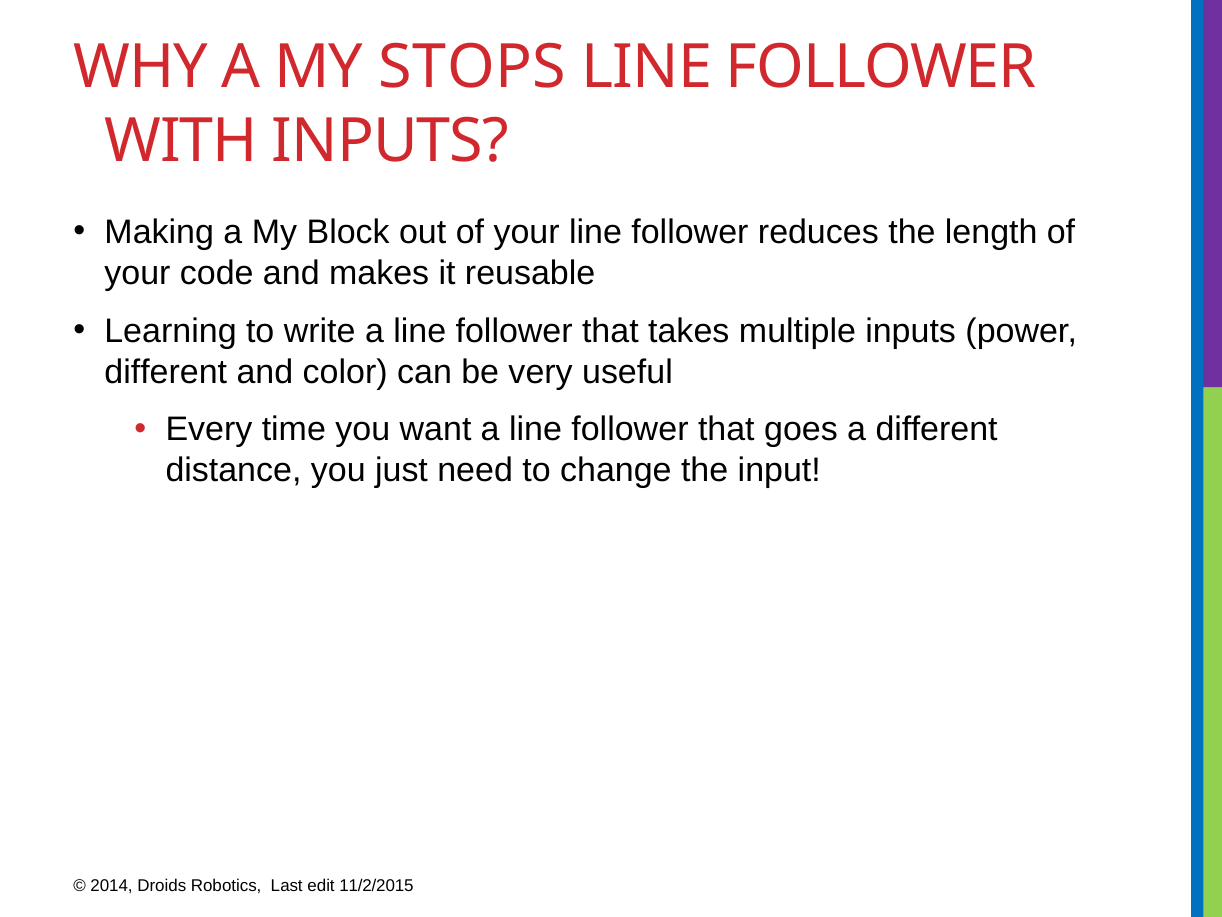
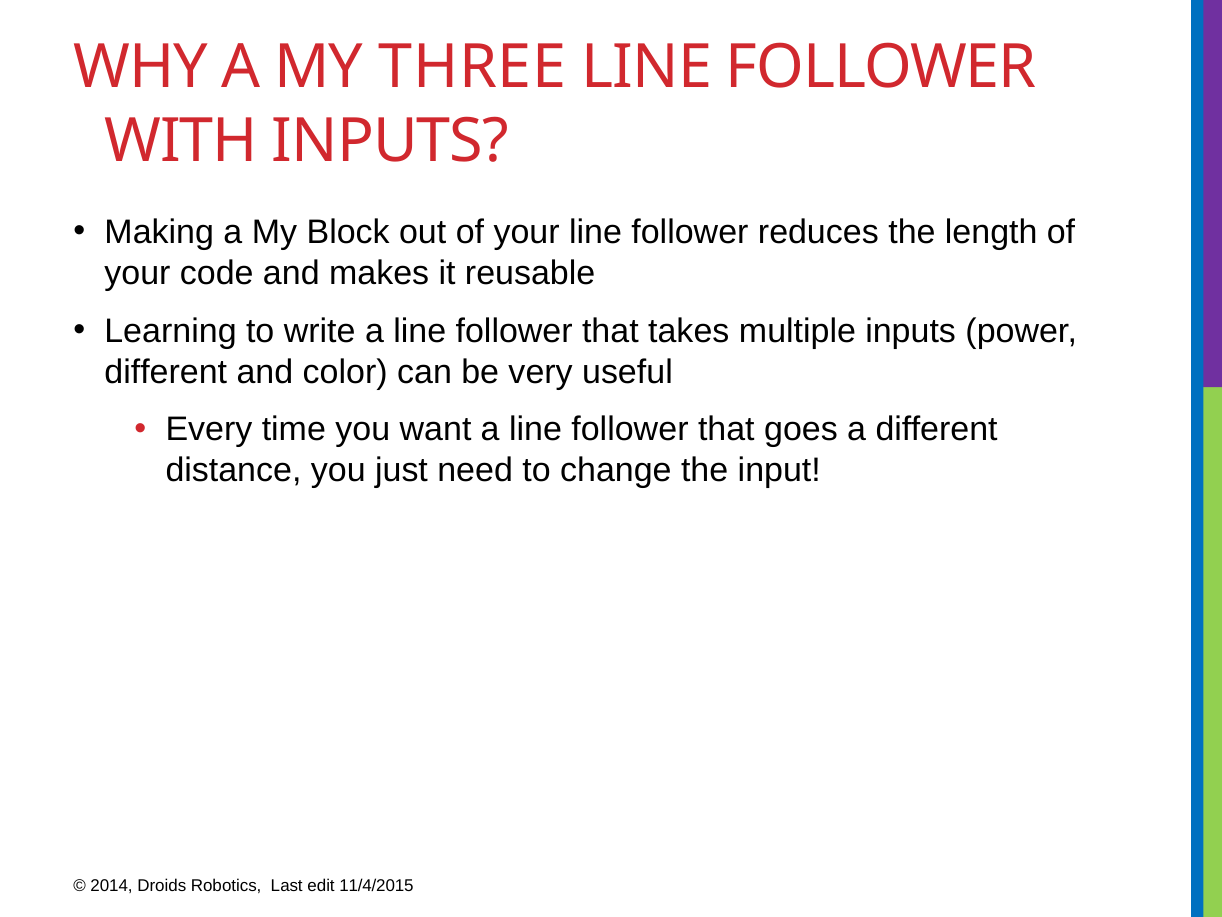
STOPS: STOPS -> THREE (472, 67)
11/2/2015: 11/2/2015 -> 11/4/2015 (376, 885)
